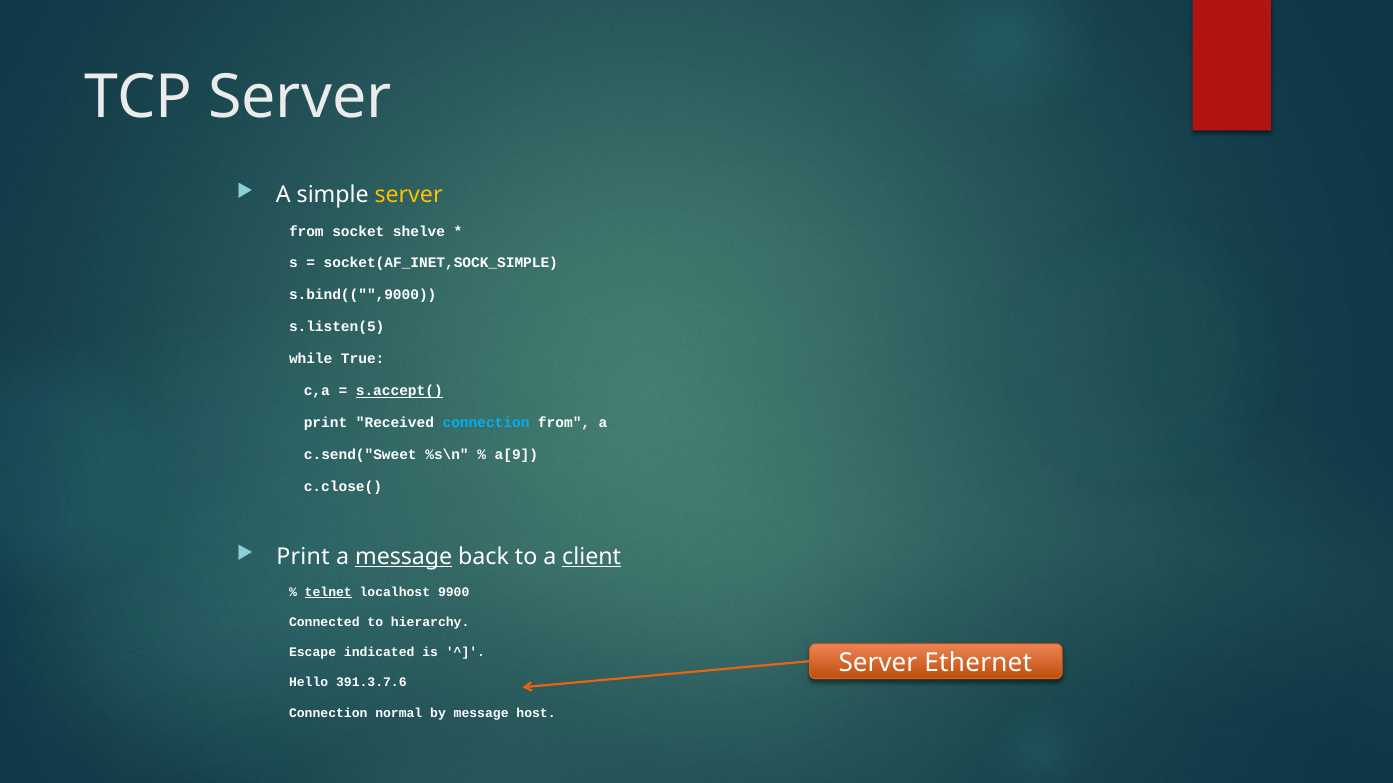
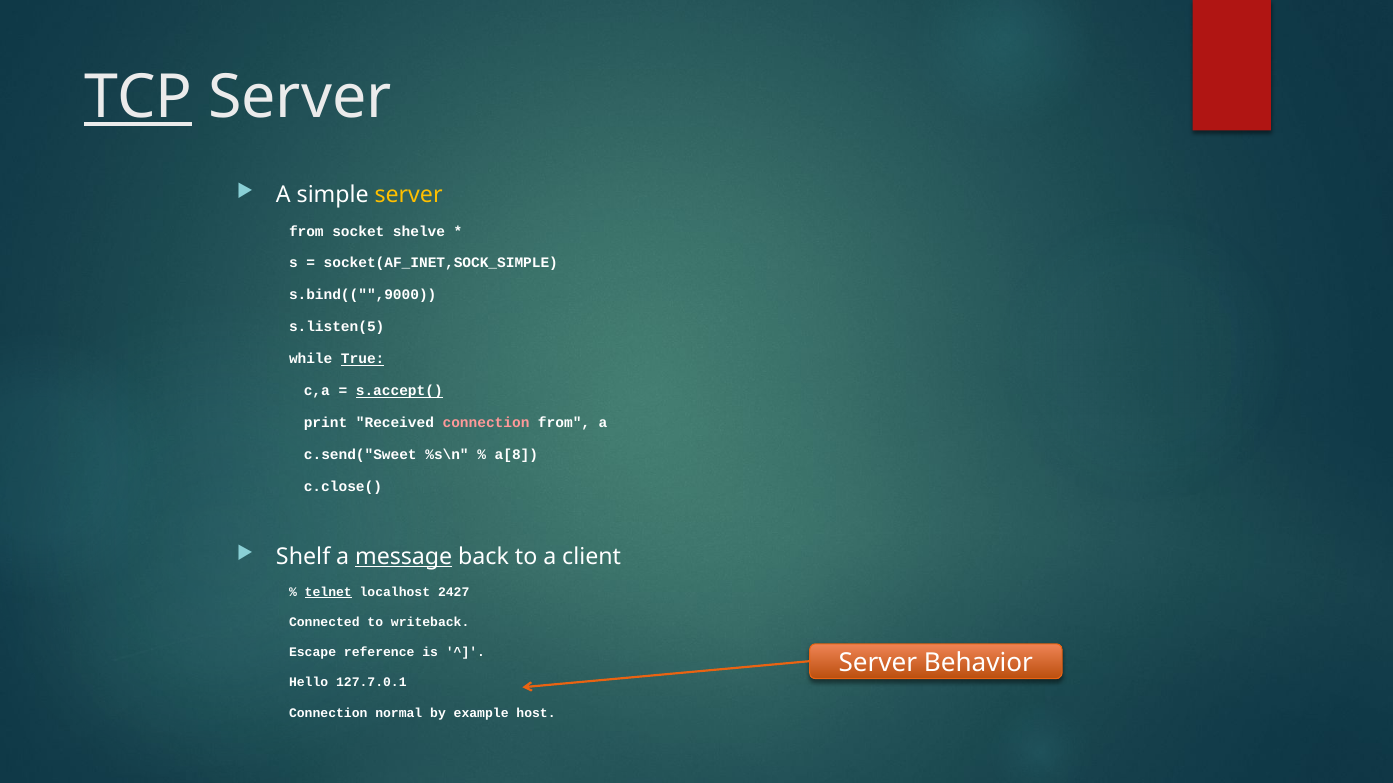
TCP underline: none -> present (138, 98)
True underline: none -> present (363, 359)
connection colour: light blue -> pink (486, 423)
a[9: a[9 -> a[8 (516, 455)
Print: Print -> Shelf (303, 557)
client underline: present -> none (592, 557)
9900: 9900 -> 2427 (454, 592)
hierarchy: hierarchy -> writeback (430, 623)
indicated: indicated -> reference (379, 653)
Ethernet: Ethernet -> Behavior (978, 663)
391.3.7.6: 391.3.7.6 -> 127.7.0.1 (371, 683)
by message: message -> example (481, 713)
